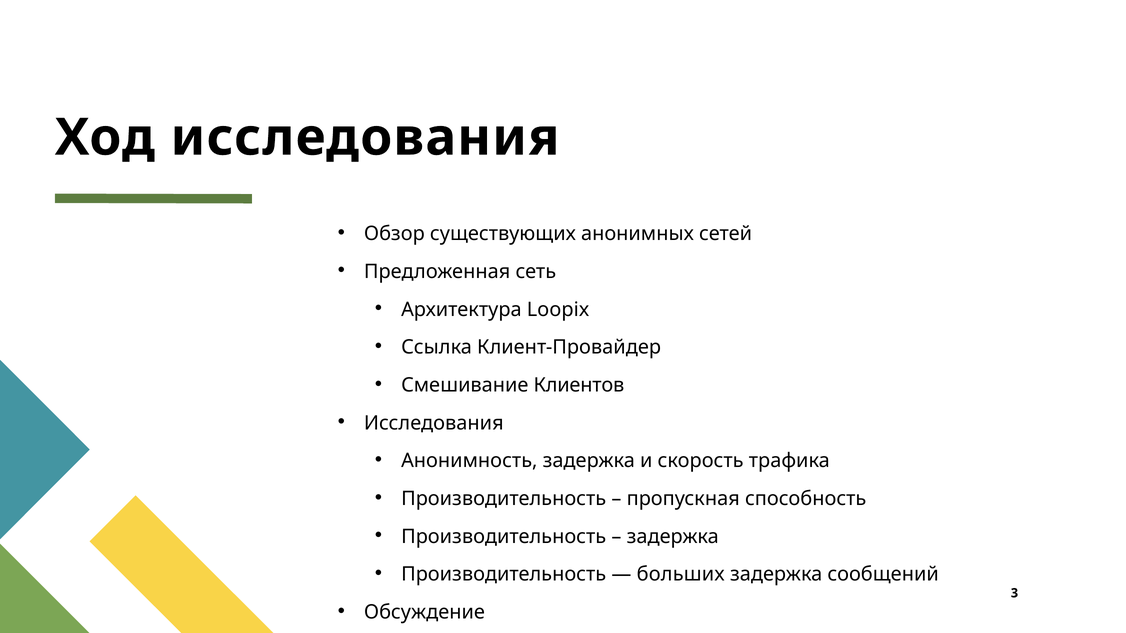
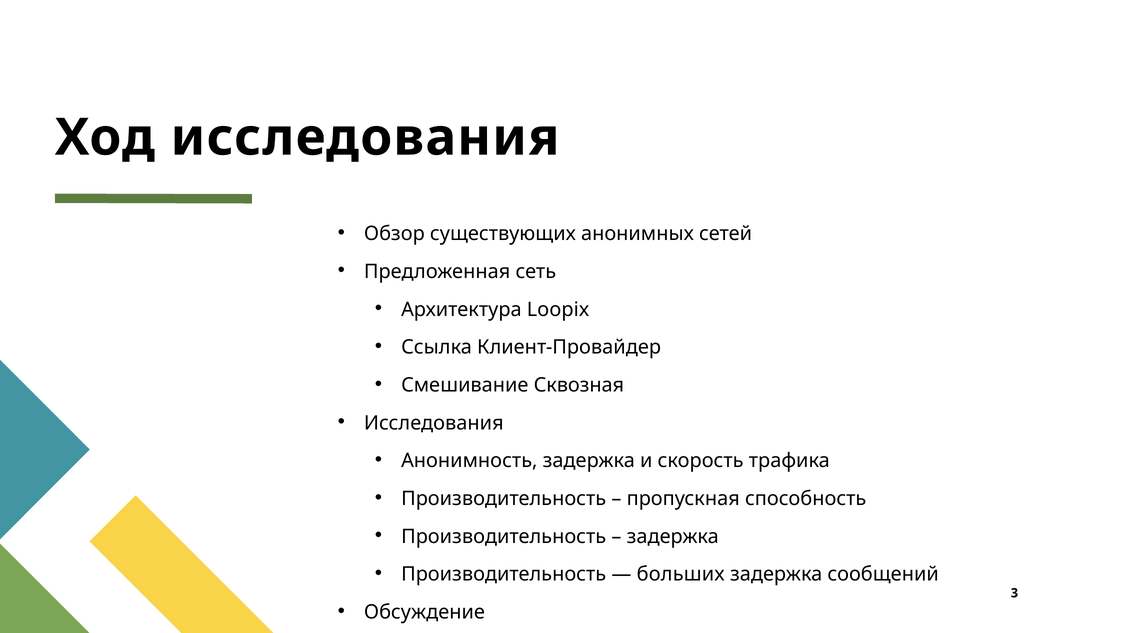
Клиентов: Клиентов -> Сквозная (579, 385)
